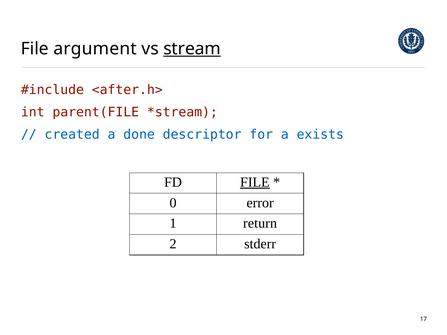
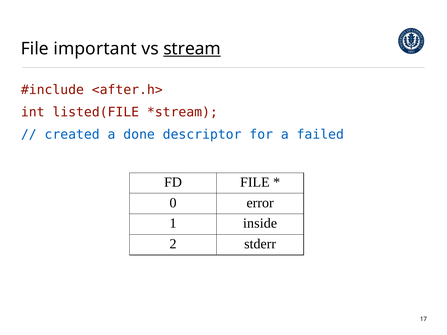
argument: argument -> important (95, 49)
parent(FILE: parent(FILE -> listed(FILE (96, 112)
exists: exists -> failed (320, 134)
FILE underline: present -> none (255, 182)
return: return -> inside (260, 223)
